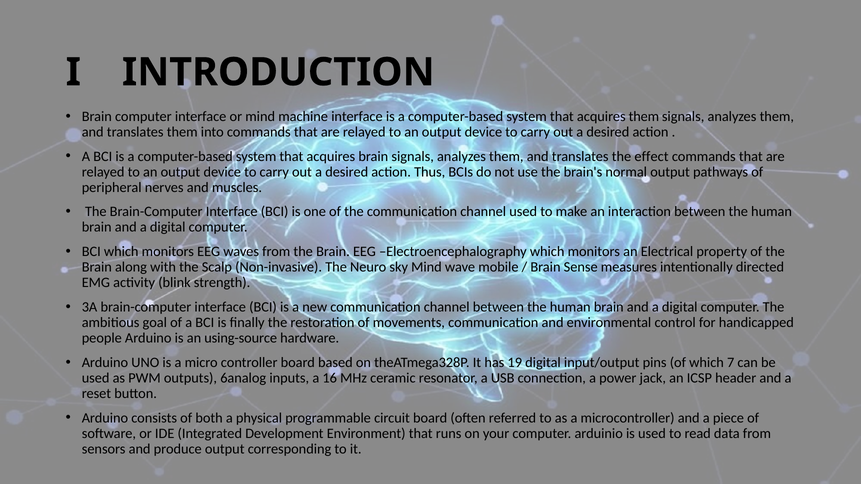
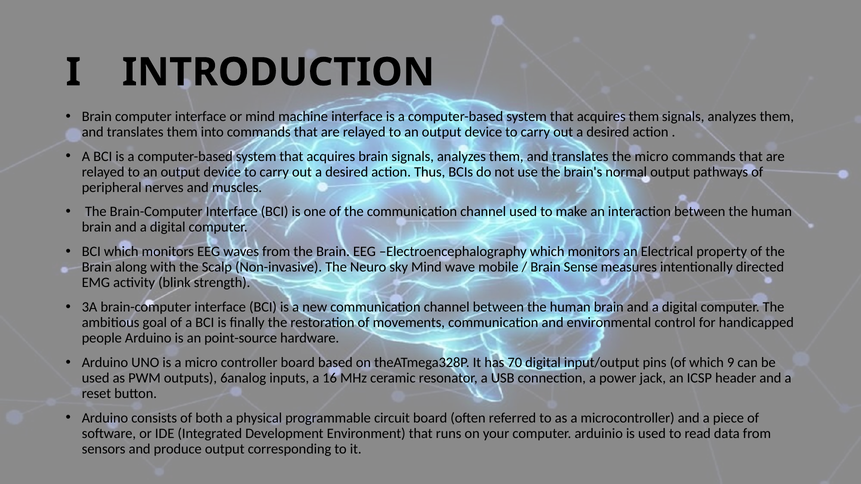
the effect: effect -> micro (652, 156)
using-source: using-source -> point-source (241, 338)
19: 19 -> 70 (515, 363)
7: 7 -> 9 (731, 363)
